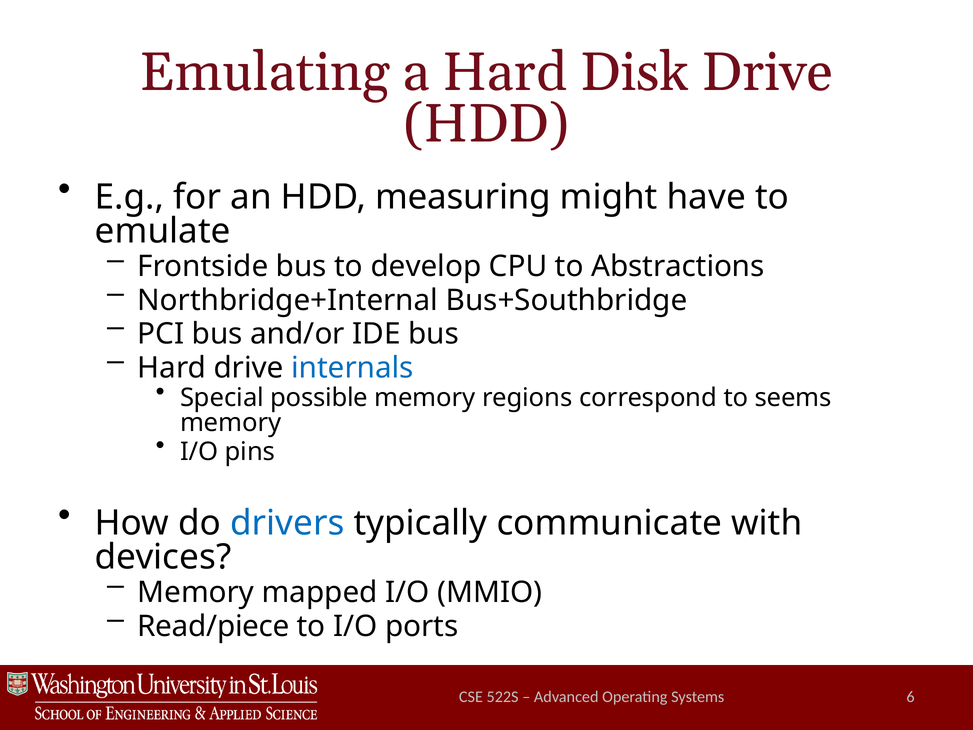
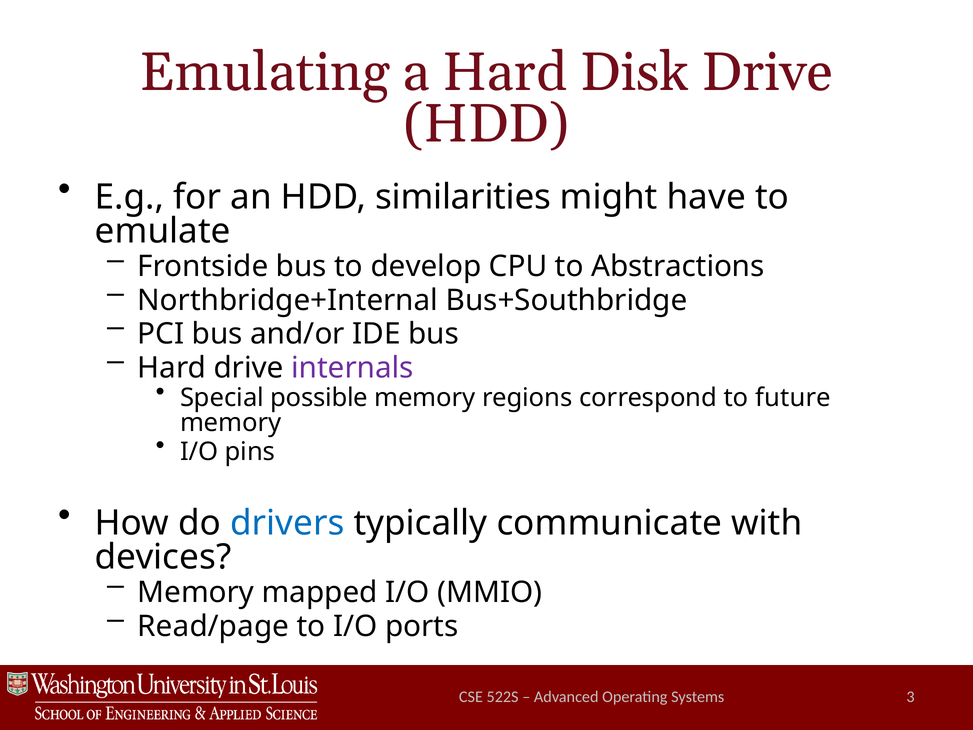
measuring: measuring -> similarities (463, 197)
internals colour: blue -> purple (352, 368)
seems: seems -> future (793, 398)
Read/piece: Read/piece -> Read/page (213, 626)
6: 6 -> 3 (911, 697)
